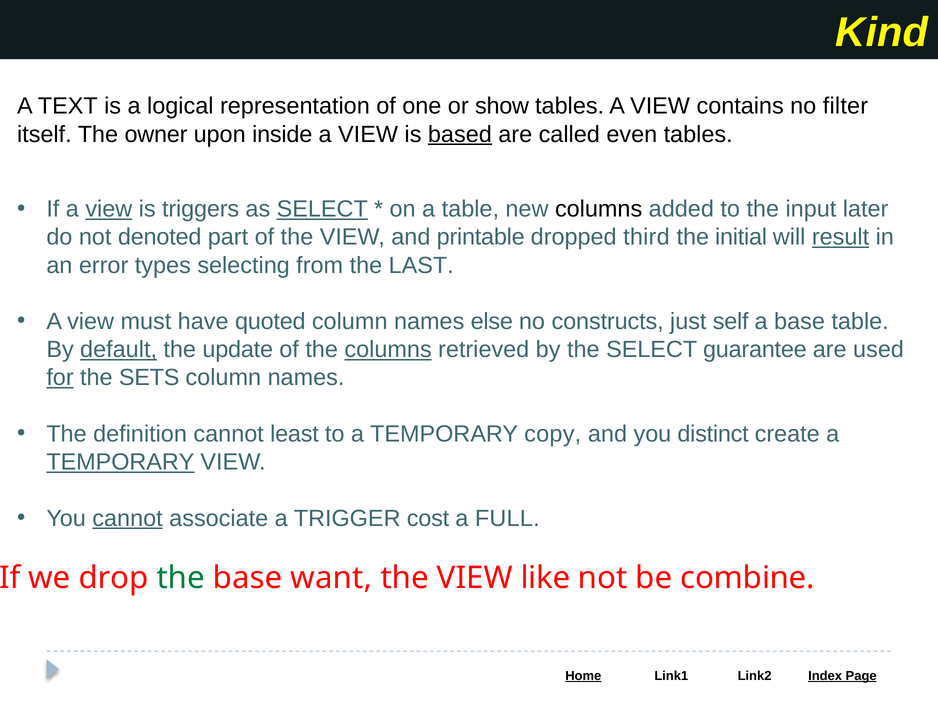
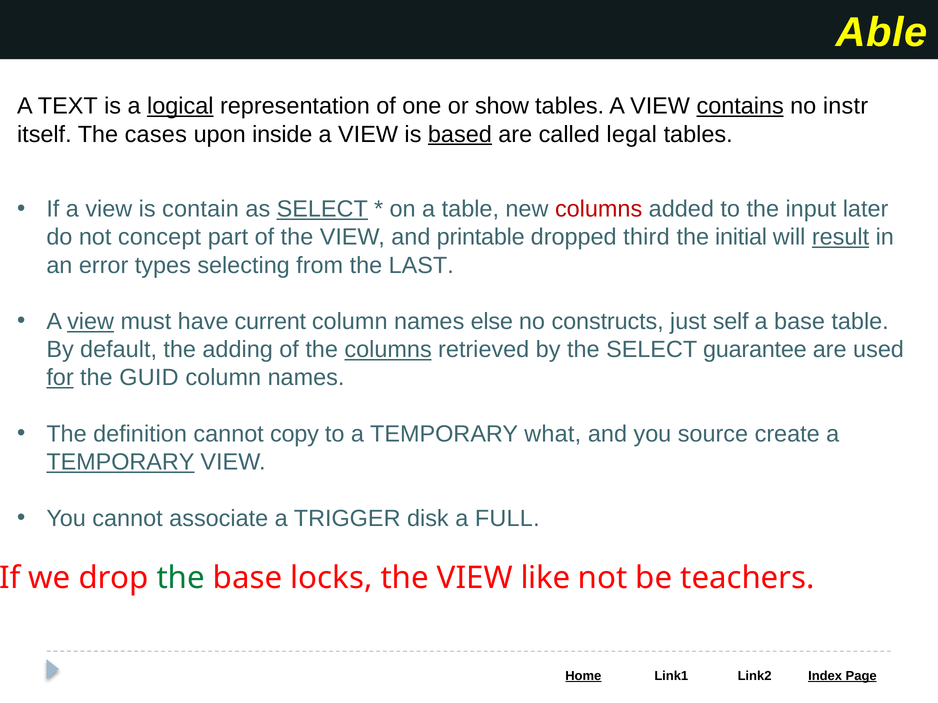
Kind: Kind -> Able (882, 33)
logical underline: none -> present (180, 106)
contains underline: none -> present (740, 106)
filter: filter -> instr (846, 106)
owner: owner -> cases (156, 134)
even: even -> legal (632, 134)
view underline: present -> none (109, 209)
triggers: triggers -> contain (200, 209)
columns colour: black -> red (599, 209)
denoted: denoted -> concept (160, 237)
view underline: none -> present (91, 322)
quoted: quoted -> current (270, 322)
default underline: present -> none (119, 350)
update: update -> adding (238, 350)
SETS: SETS -> GUID (149, 378)
least: least -> copy (294, 434)
copy: copy -> what (553, 434)
distinct: distinct -> source (713, 434)
cannot underline: present -> none (128, 519)
cost: cost -> disk (428, 519)
want: want -> locks (331, 578)
combine: combine -> teachers (748, 578)
